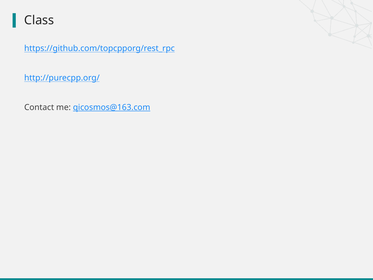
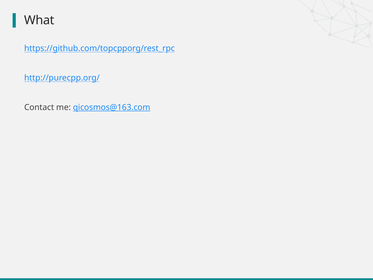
Class: Class -> What (39, 20)
